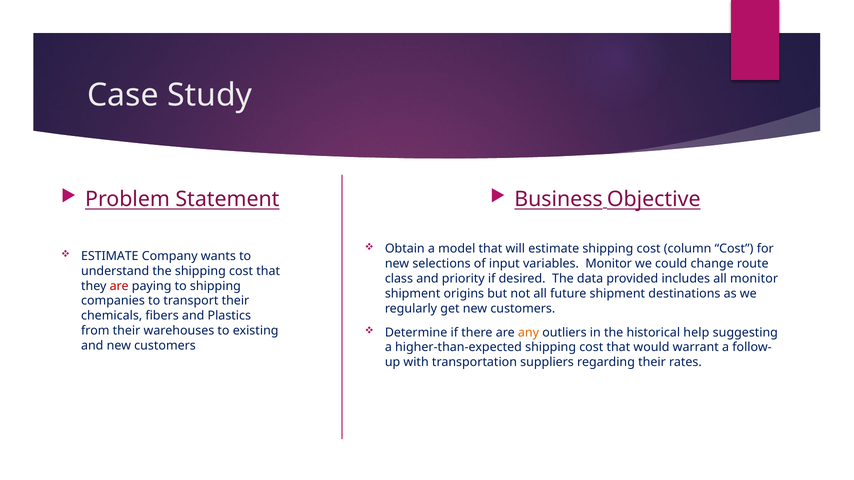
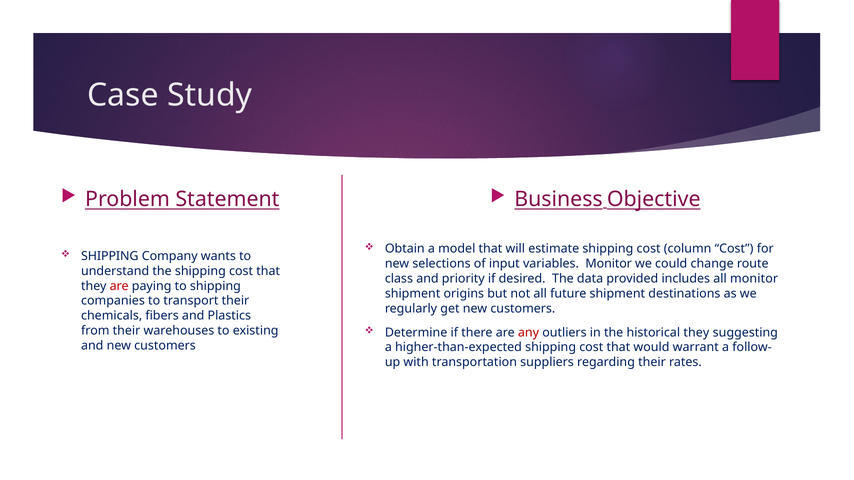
ESTIMATE: ESTIMATE -> SHIPPING (110, 256)
any colour: orange -> red (528, 333)
historical help: help -> they (696, 333)
